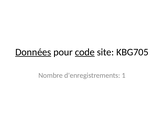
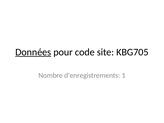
code underline: present -> none (85, 52)
